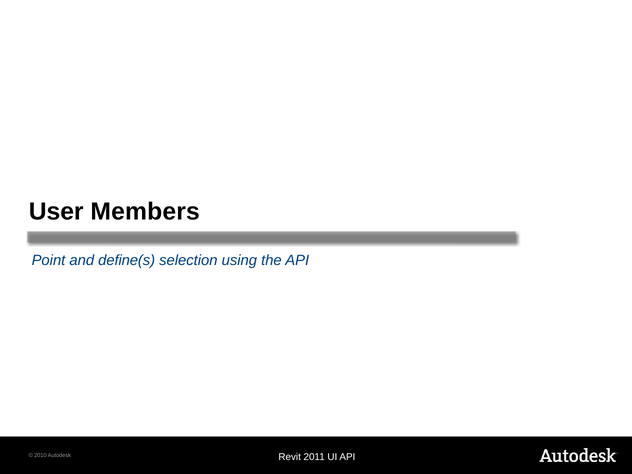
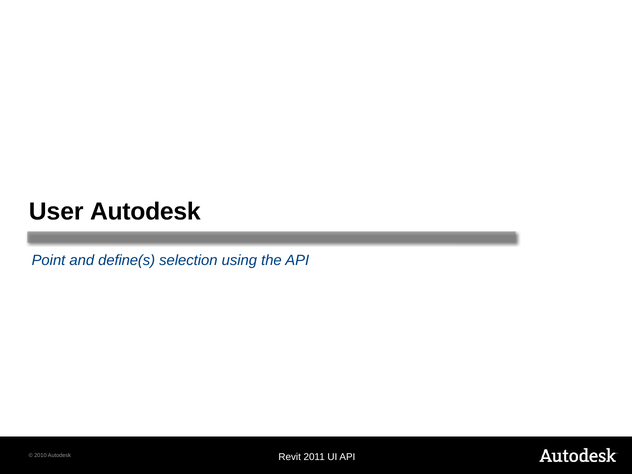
User Members: Members -> Autodesk (145, 212)
